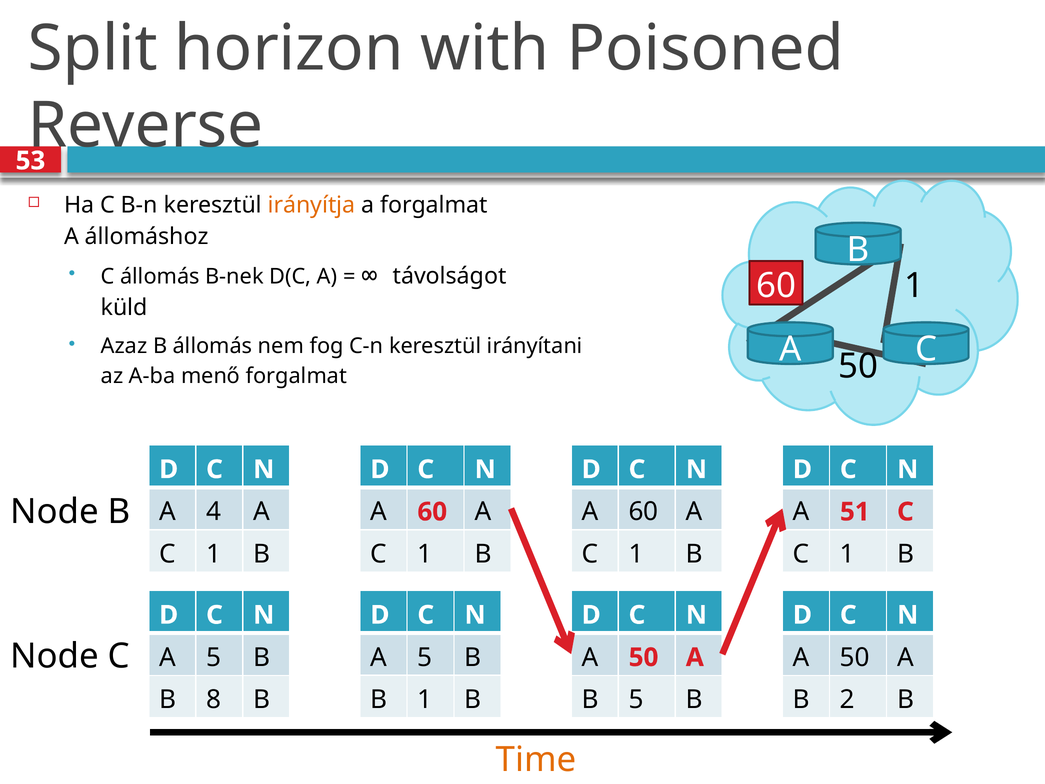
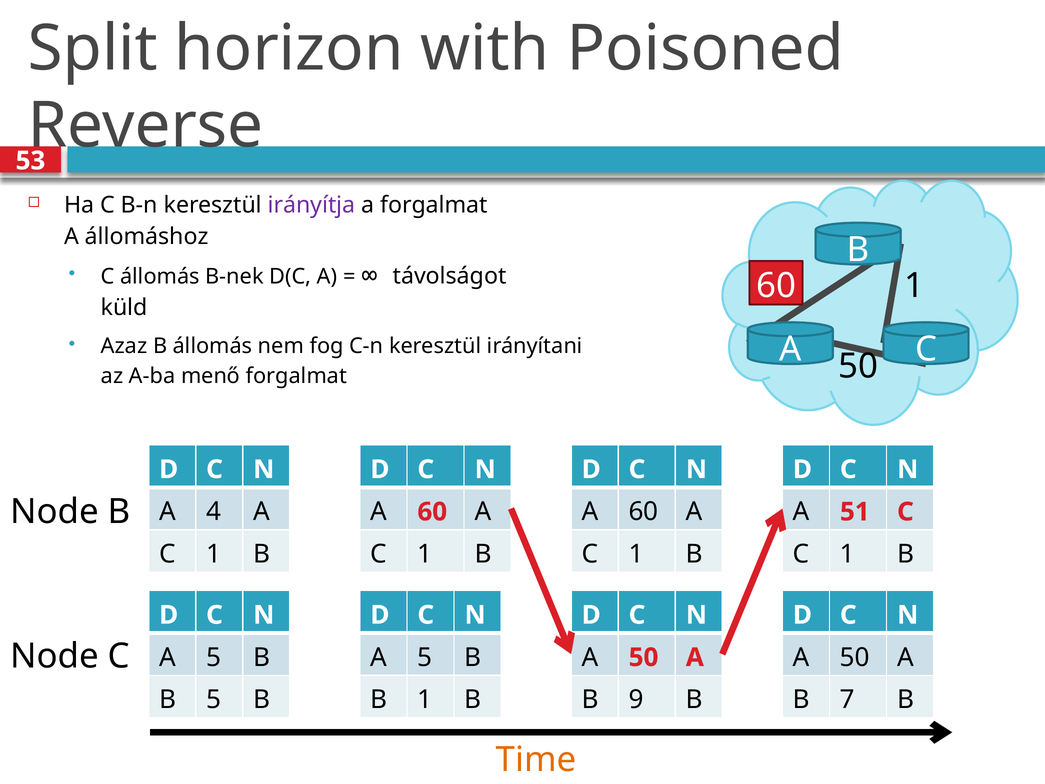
irányítja colour: orange -> purple (312, 205)
B 8: 8 -> 5 (214, 700)
B 5: 5 -> 9 (636, 700)
2: 2 -> 7 (847, 700)
